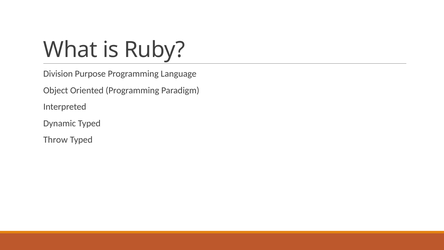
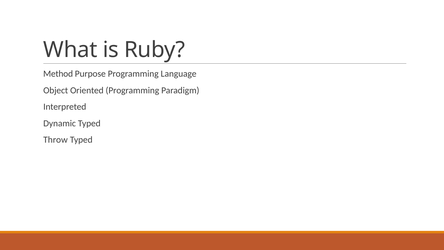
Division: Division -> Method (58, 74)
